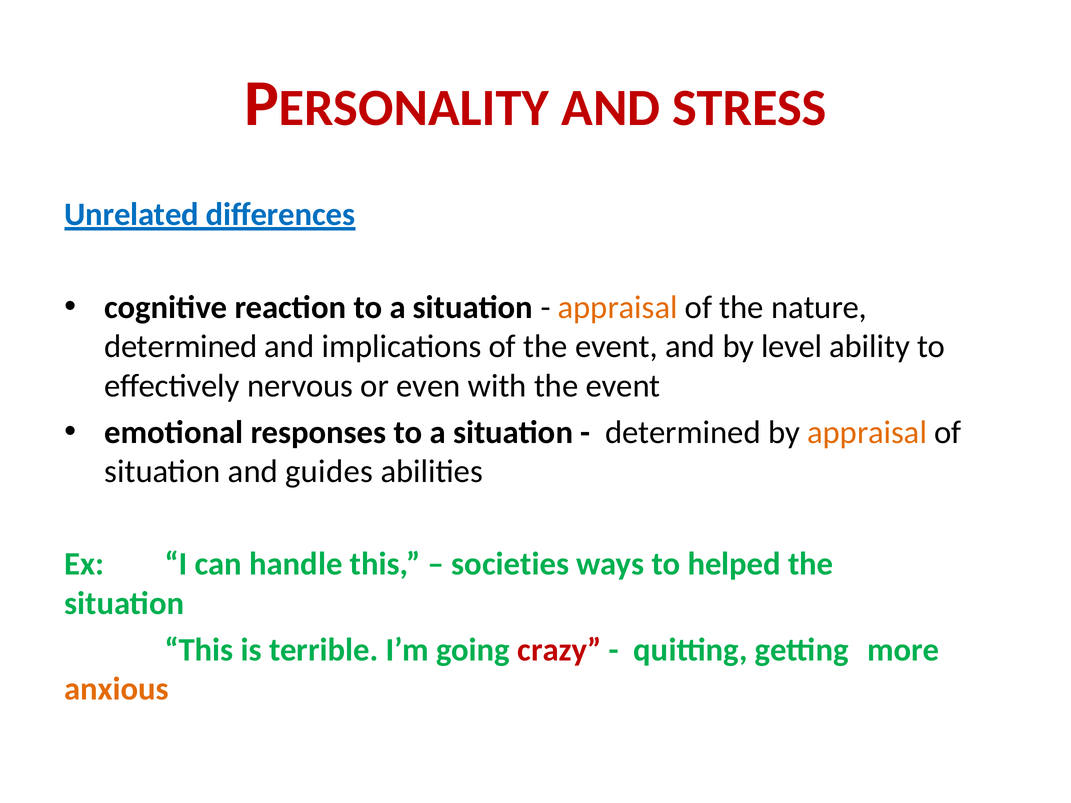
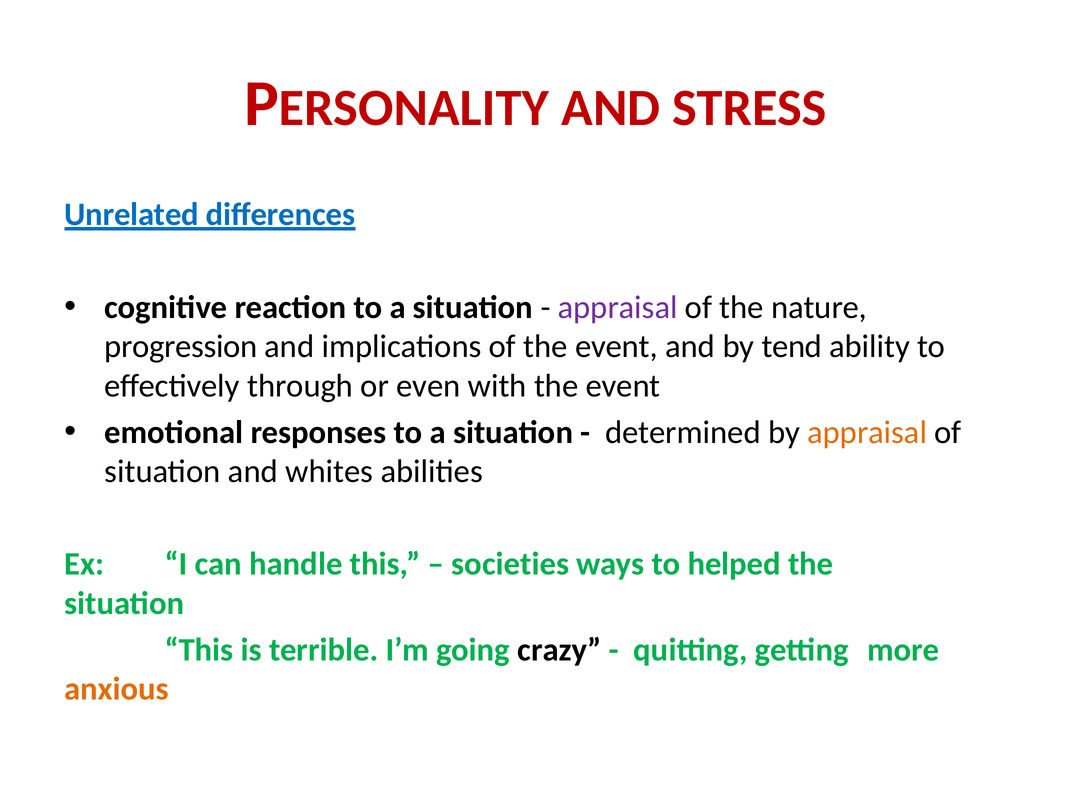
appraisal colour: orange -> purple (618, 307)
determined: determined -> progression (181, 347)
level: level -> tend (792, 347)
nervous: nervous -> through (300, 386)
guides: guides -> whites (329, 472)
crazy colour: red -> black (559, 650)
